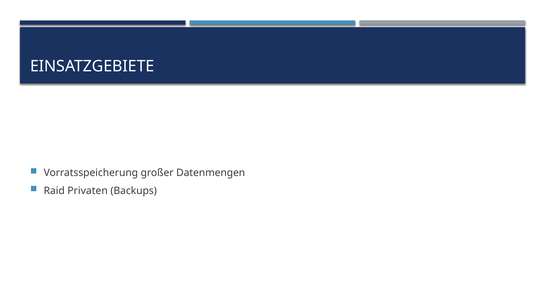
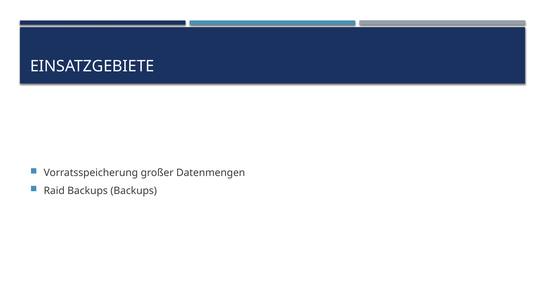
Raid Privaten: Privaten -> Backups (88, 190)
